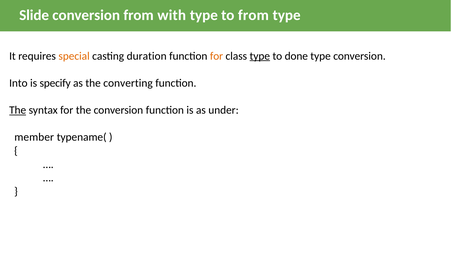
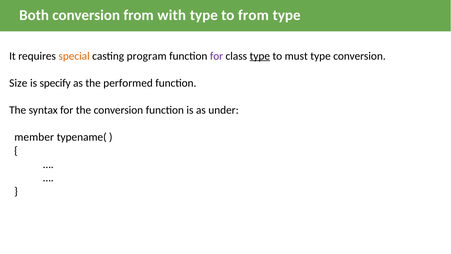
Slide: Slide -> Both (34, 15)
duration: duration -> program (147, 56)
for colour: orange -> purple (217, 56)
done: done -> must (296, 56)
Into: Into -> Size (18, 83)
converting: converting -> performed (128, 83)
The underline: present -> none (18, 110)
